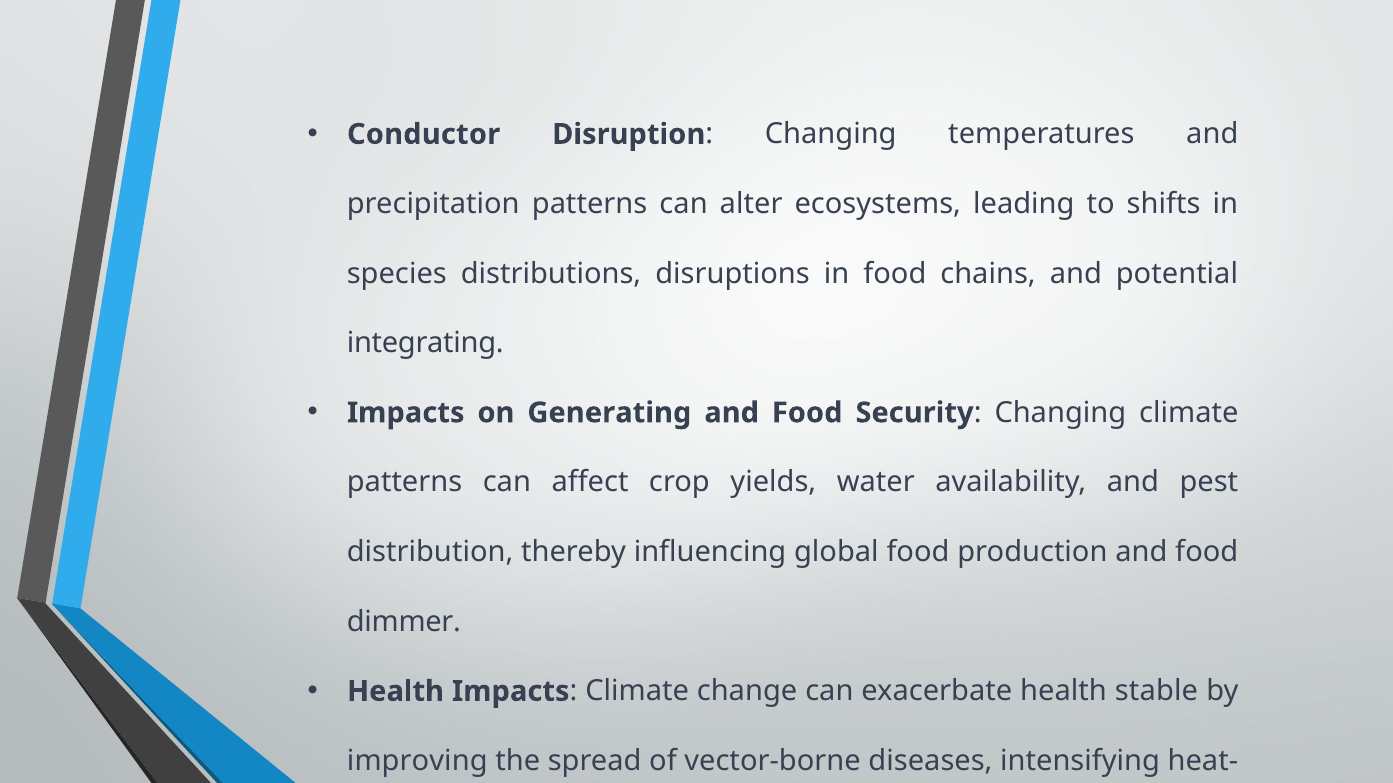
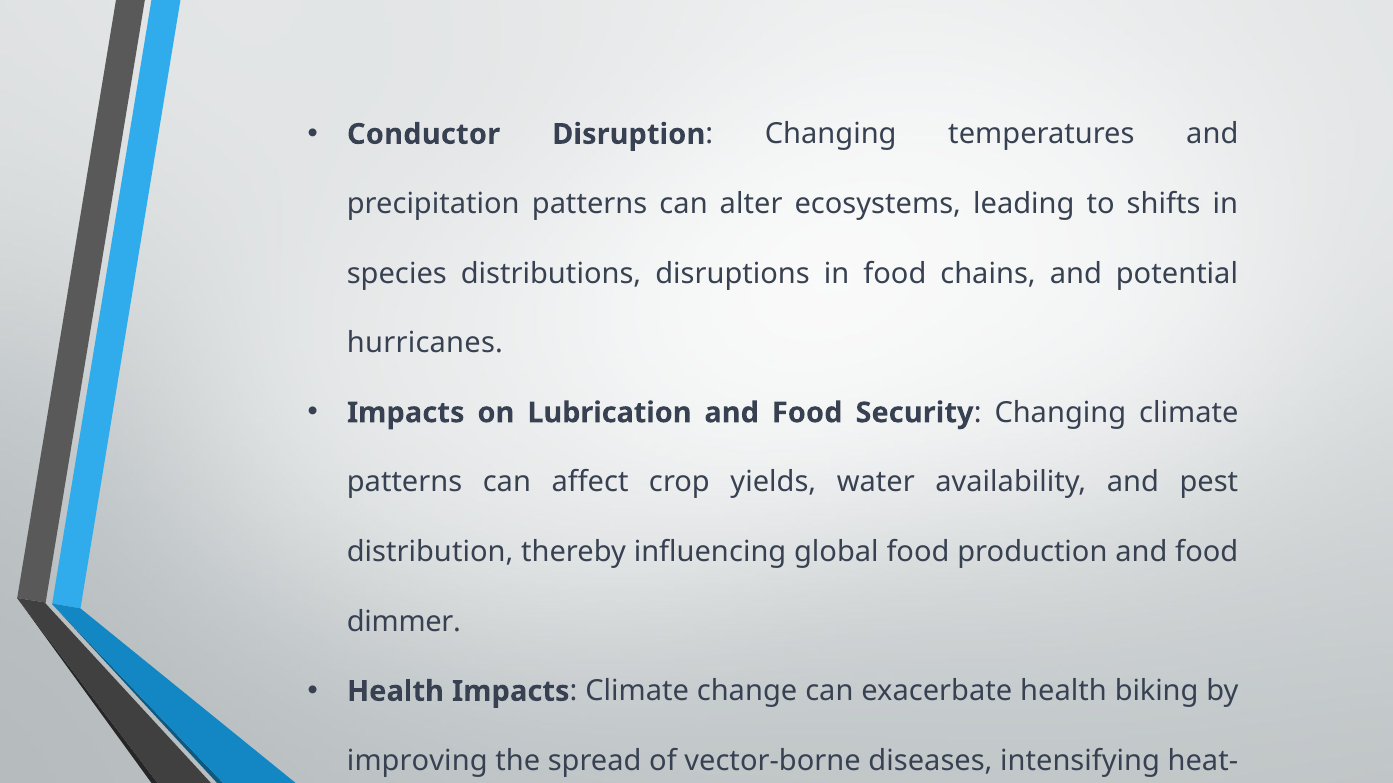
integrating: integrating -> hurricanes (425, 343)
Generating: Generating -> Lubrication (609, 413)
stable: stable -> biking (1157, 692)
